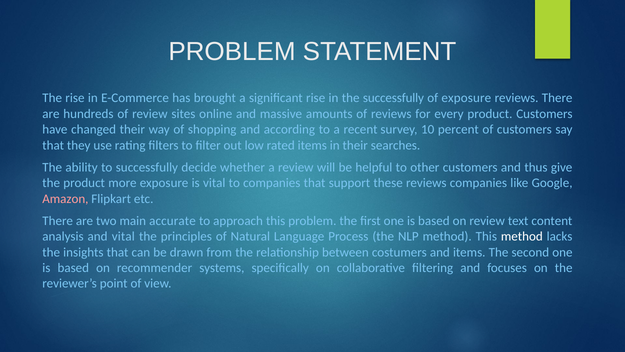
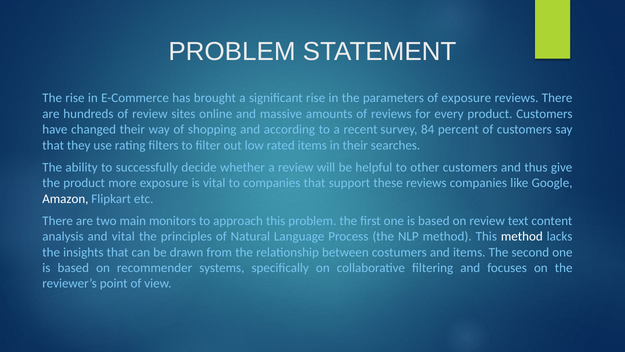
the successfully: successfully -> parameters (393, 98)
10: 10 -> 84 (428, 129)
Amazon colour: pink -> white (65, 198)
accurate: accurate -> monitors (173, 221)
